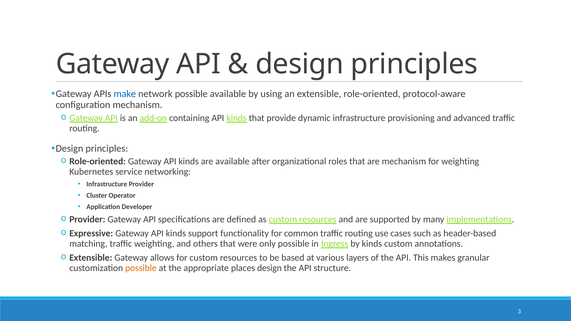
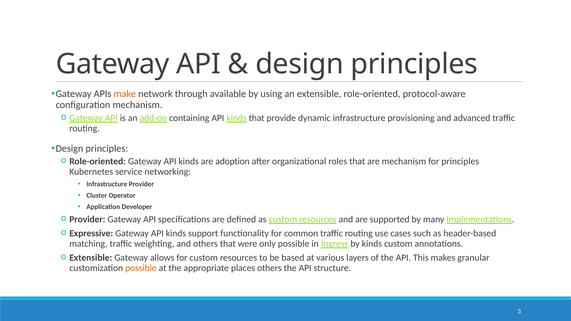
make colour: blue -> orange (125, 94)
network possible: possible -> through (191, 94)
are available: available -> adoption (233, 161)
for weighting: weighting -> principles (460, 161)
places design: design -> others (269, 268)
